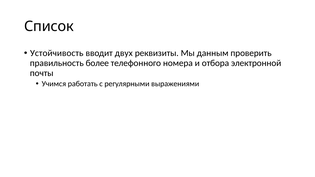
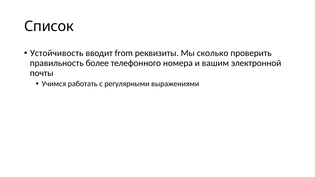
двух: двух -> from (124, 53)
данным: данным -> сколько (213, 53)
отбора: отбора -> вашим (215, 63)
